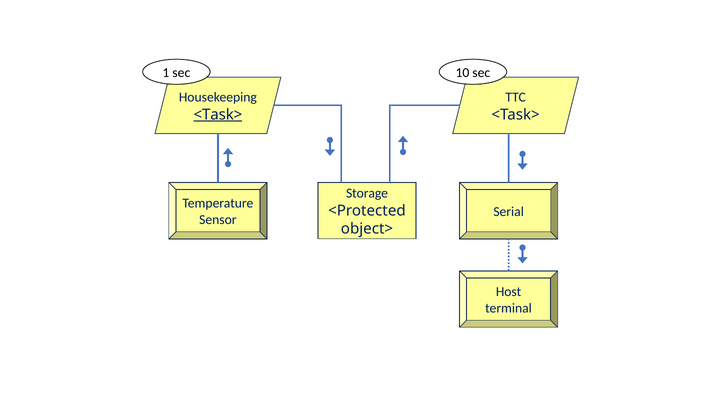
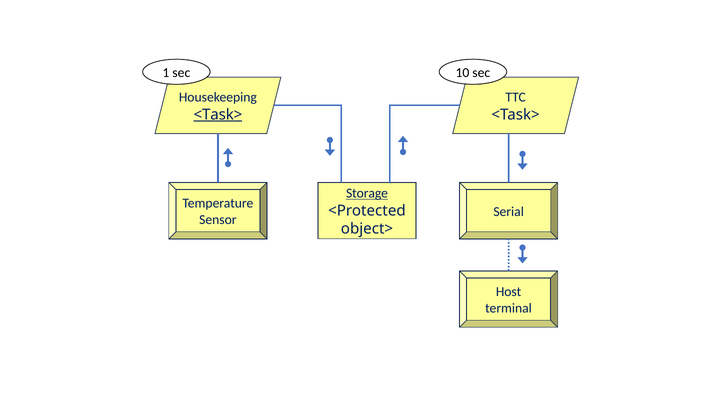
Storage underline: none -> present (367, 193)
